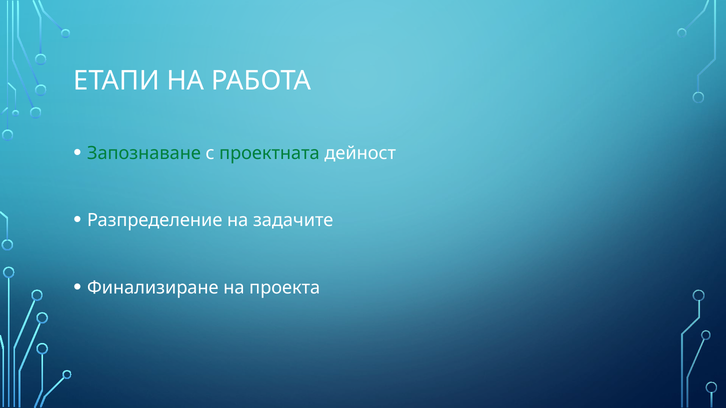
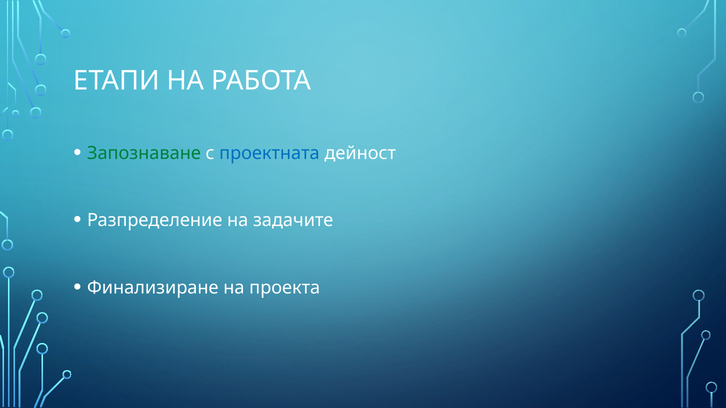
проектната colour: green -> blue (269, 153)
